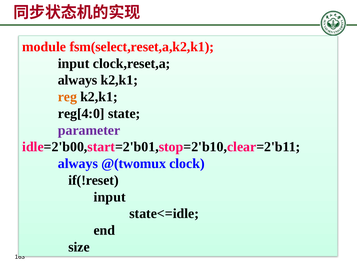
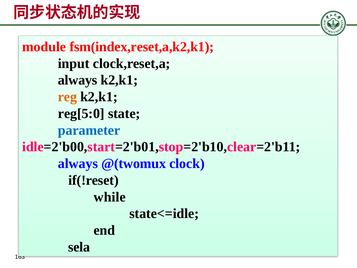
fsm(select,reset,a,k2,k1: fsm(select,reset,a,k2,k1 -> fsm(index,reset,a,k2,k1 (142, 47)
reg[4:0: reg[4:0 -> reg[5:0 (81, 113)
parameter colour: purple -> blue (89, 130)
input: input -> while (110, 197)
size: size -> sela (79, 247)
